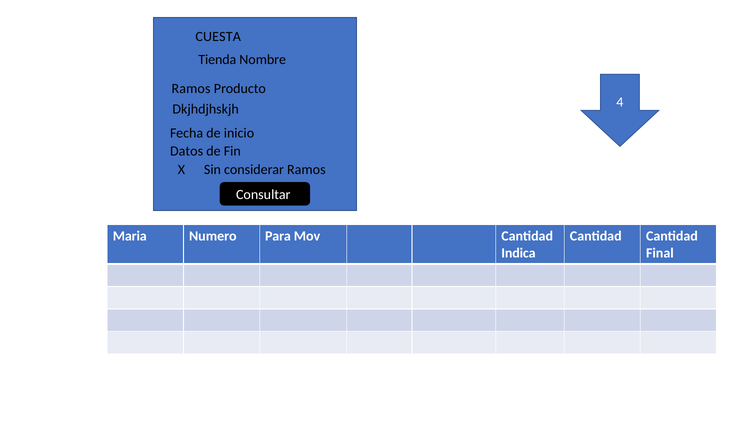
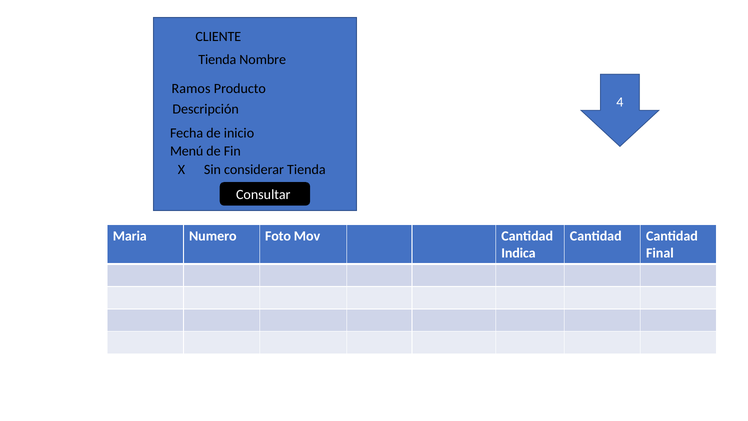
CUESTA: CUESTA -> CLIENTE (218, 37)
Dkjhdjhskjh: Dkjhdjhskjh -> Descripción (206, 109)
Datos: Datos -> Menú (187, 151)
considerar Ramos: Ramos -> Tienda (306, 169)
Para: Para -> Foto (278, 236)
